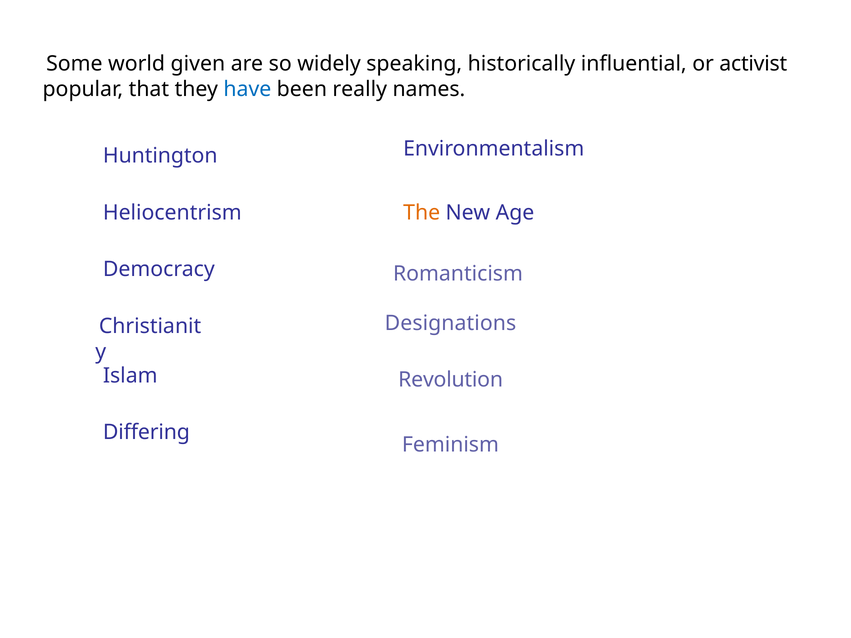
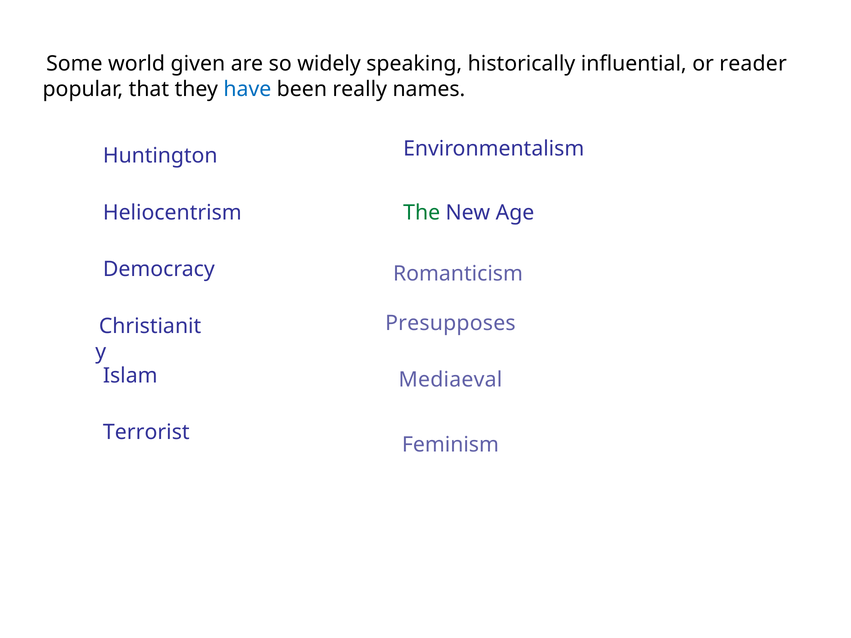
activist: activist -> reader (753, 64)
The colour: orange -> green (422, 213)
Designations: Designations -> Presupposes (450, 323)
Revolution: Revolution -> Mediaeval (450, 380)
Differing: Differing -> Terrorist (146, 433)
